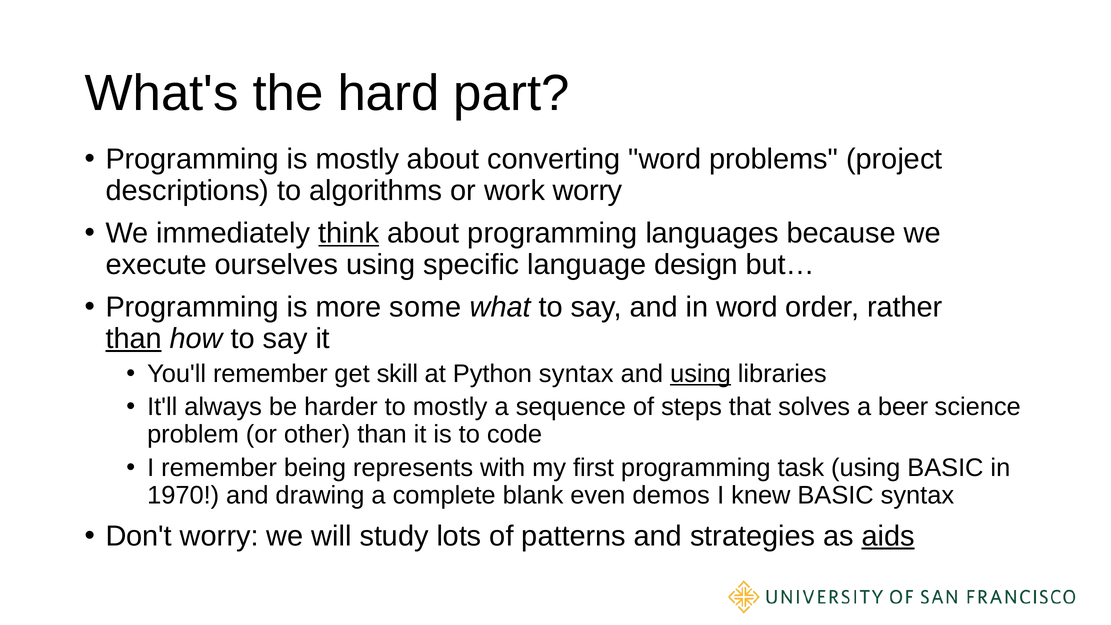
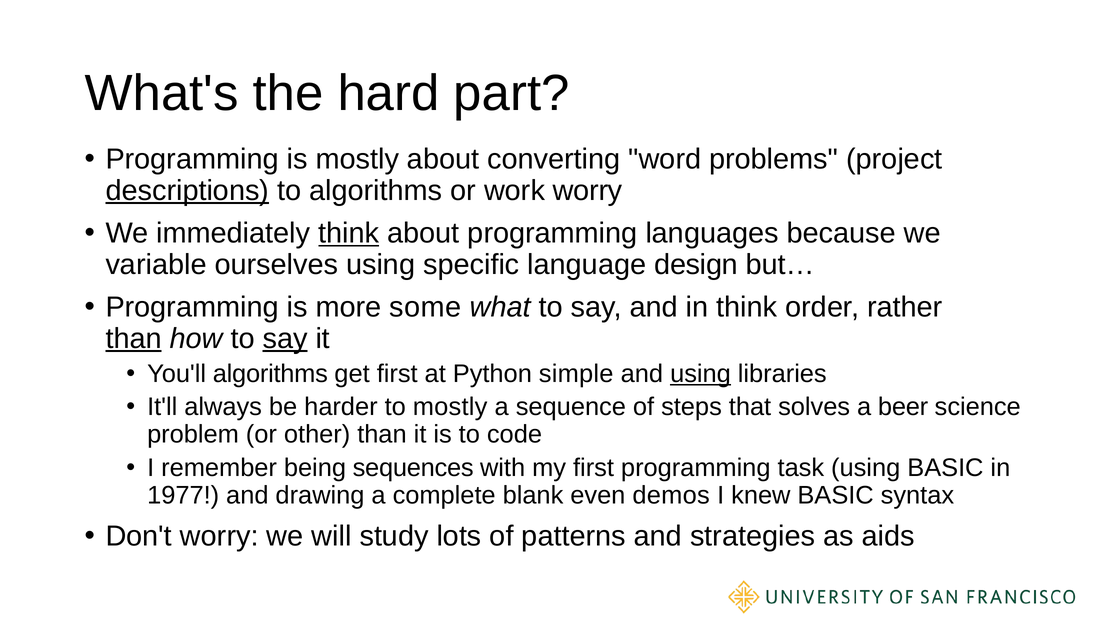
descriptions underline: none -> present (187, 190)
execute: execute -> variable (156, 264)
in word: word -> think (747, 307)
say underline: none -> present (285, 339)
You'll remember: remember -> algorithms (270, 374)
get skill: skill -> first (397, 374)
Python syntax: syntax -> simple (576, 374)
represents: represents -> sequences (413, 468)
1970: 1970 -> 1977 (183, 495)
aids underline: present -> none (888, 536)
